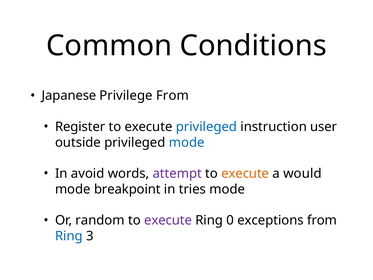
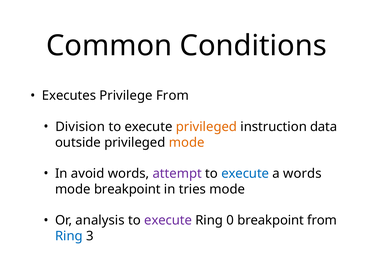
Japanese: Japanese -> Executes (69, 96)
Register: Register -> Division (80, 127)
privileged colour: blue -> orange (206, 127)
user: user -> data (324, 127)
mode colour: blue -> orange (187, 142)
execute colour: orange -> blue (245, 173)
a would: would -> words (302, 173)
random: random -> analysis (100, 220)
0 exceptions: exceptions -> breakpoint (271, 220)
